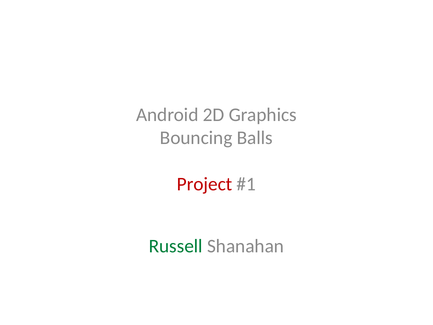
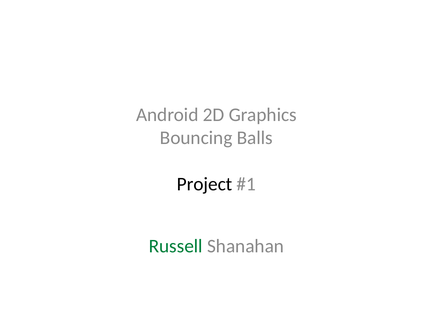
Project colour: red -> black (205, 184)
